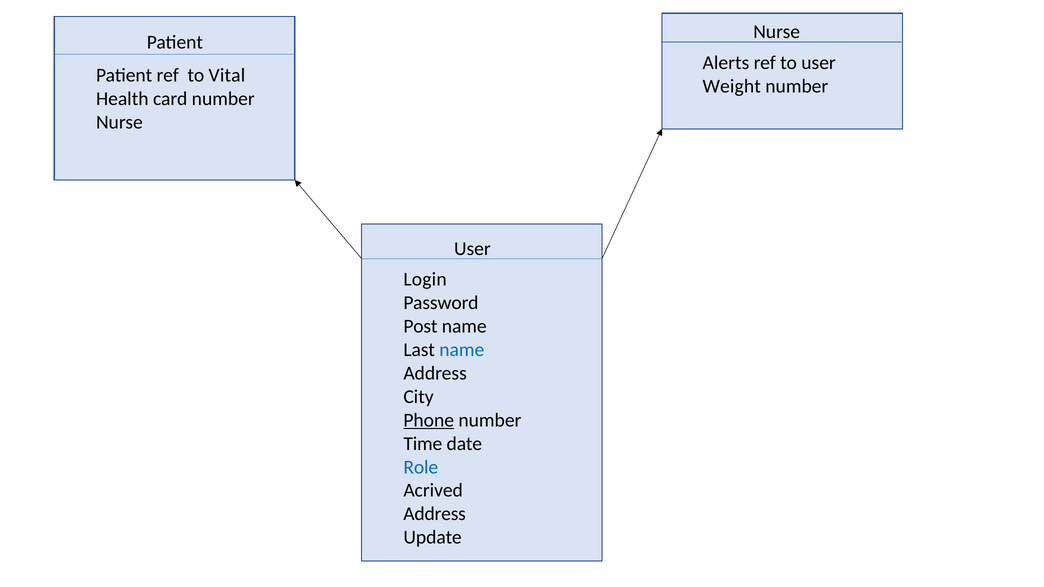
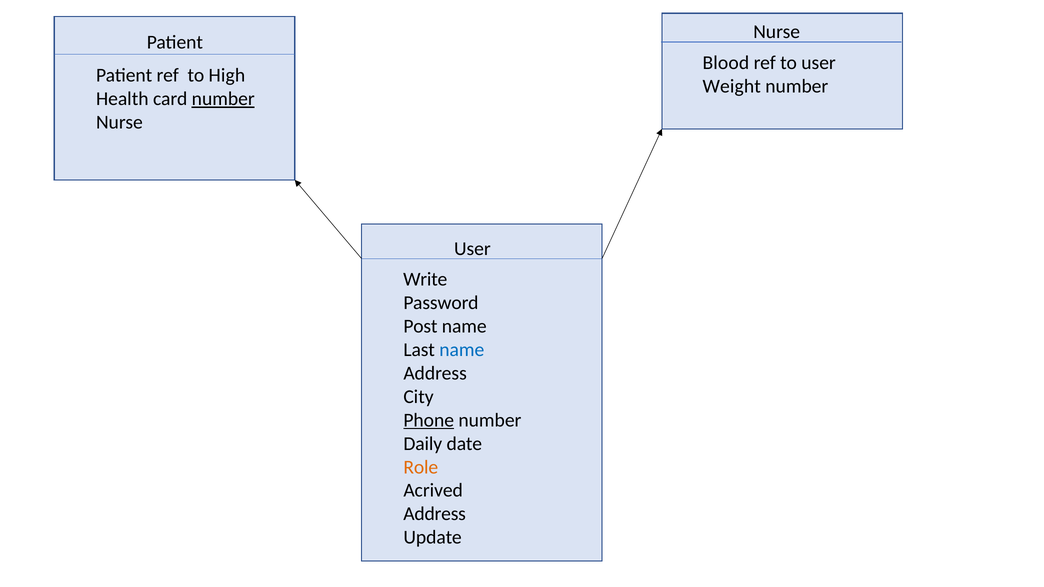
Alerts: Alerts -> Blood (726, 63)
Vital: Vital -> High (227, 75)
number underline: none -> present (223, 99)
Login: Login -> Write (425, 279)
Time: Time -> Daily (423, 444)
Role colour: blue -> orange (421, 467)
